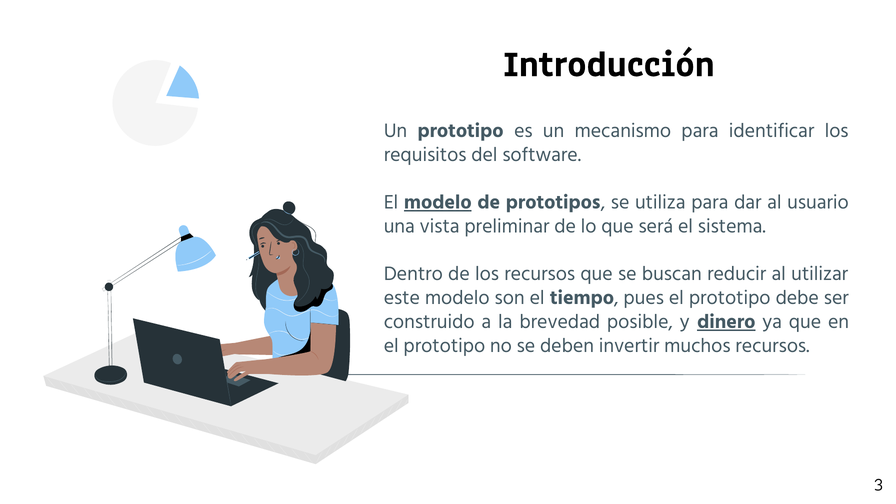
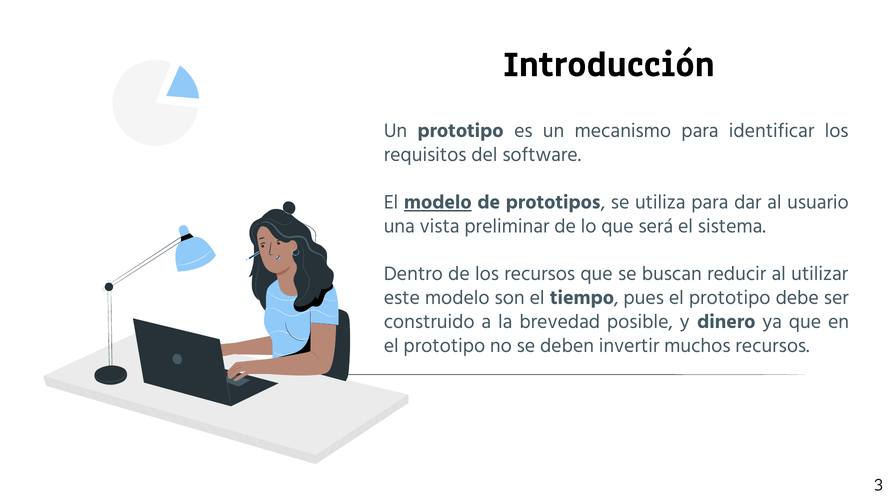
dinero underline: present -> none (726, 322)
